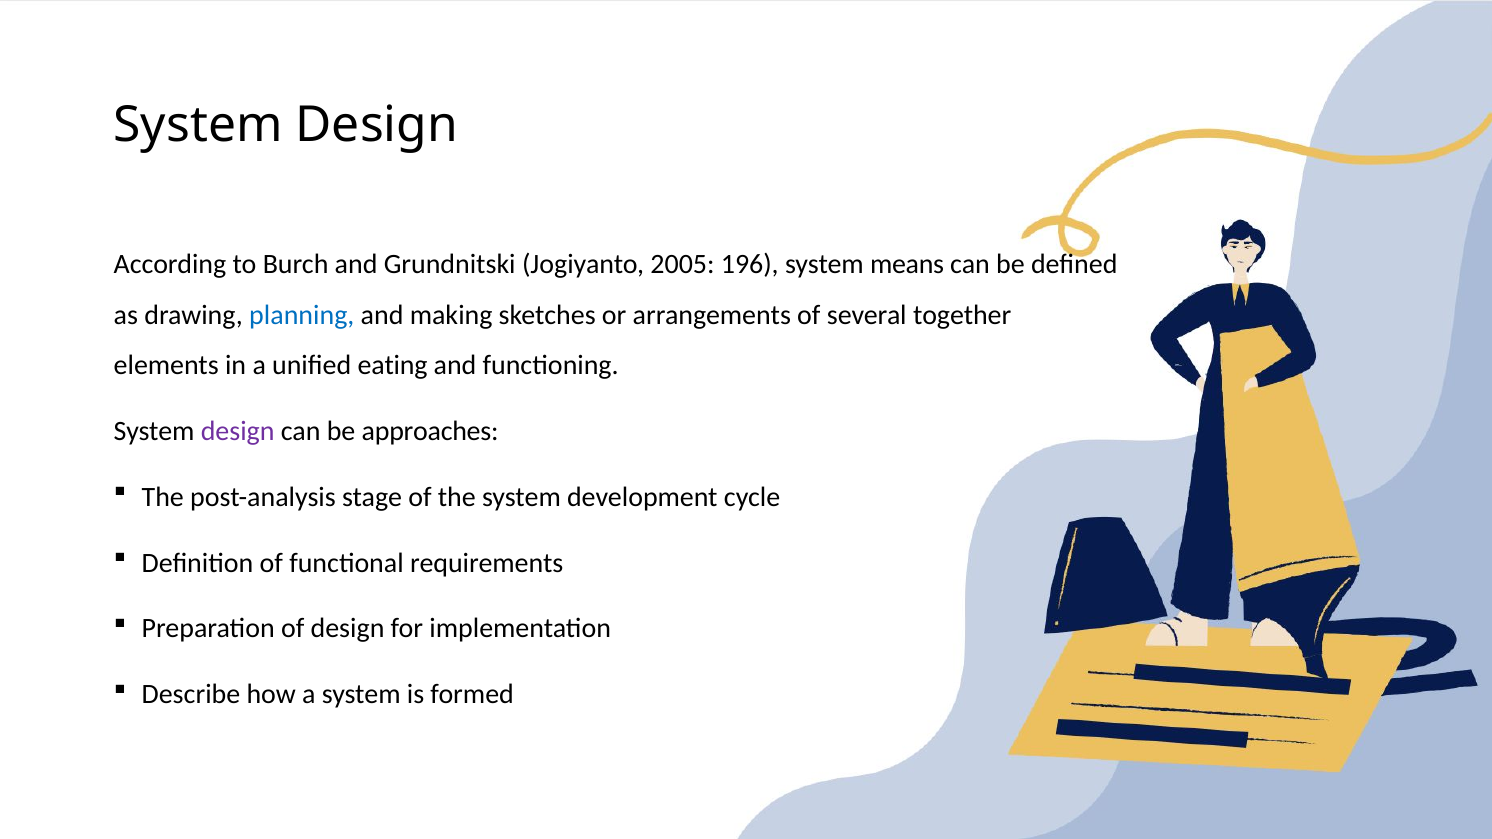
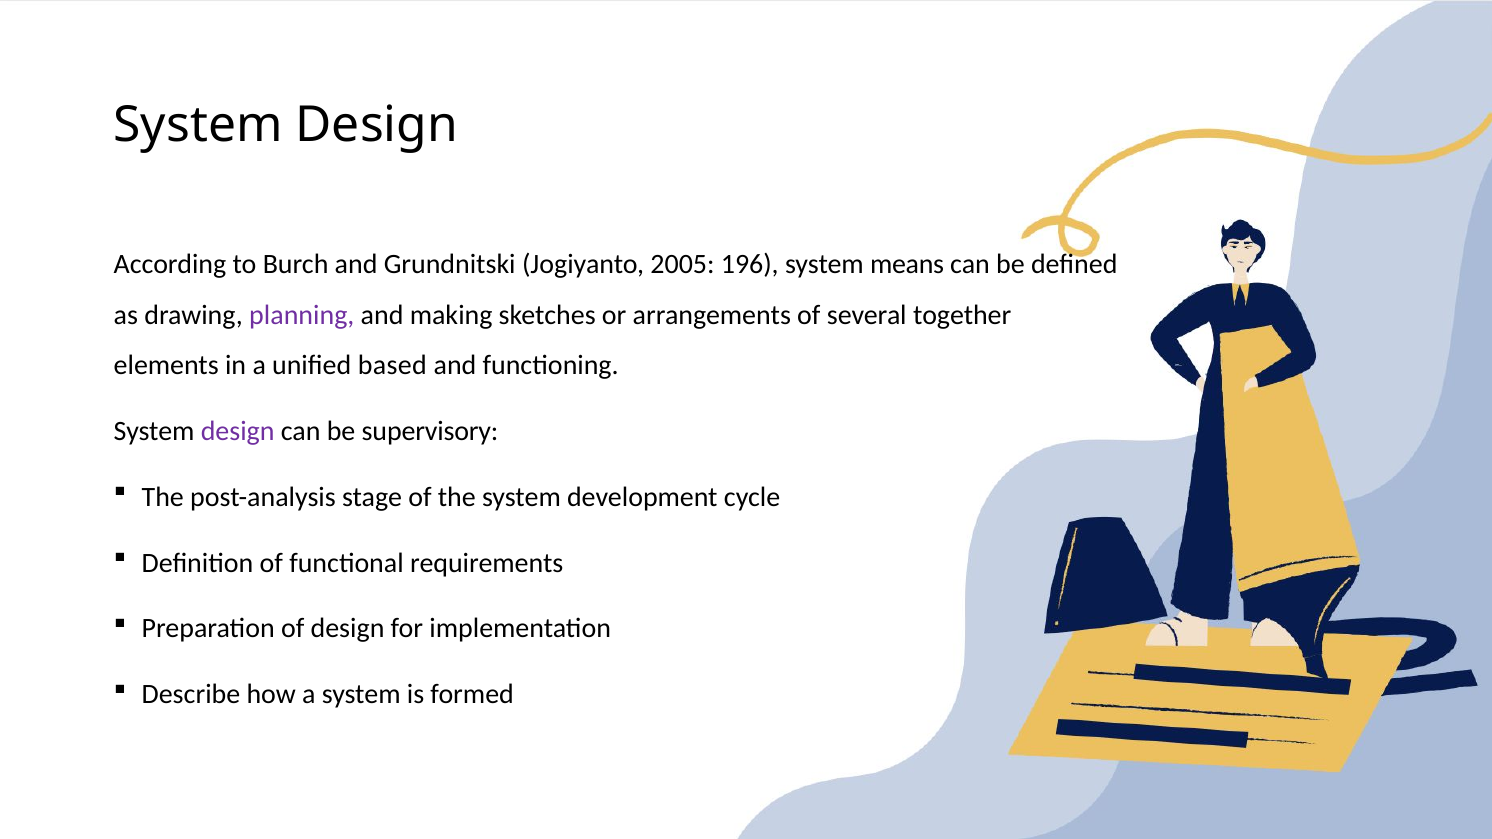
planning colour: blue -> purple (302, 315)
eating: eating -> based (392, 365)
approaches: approaches -> supervisory (430, 431)
